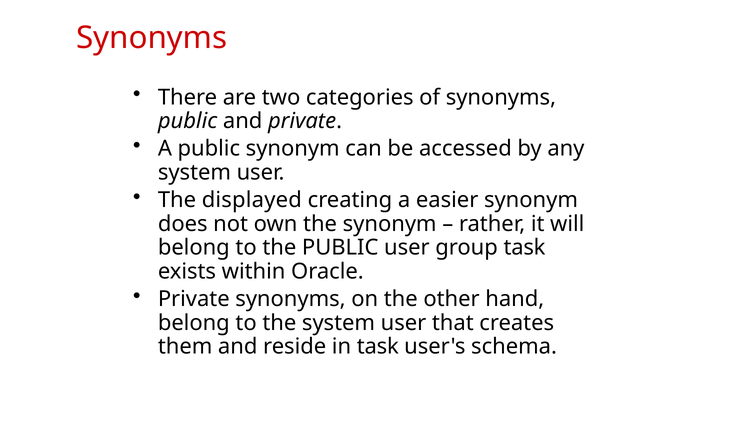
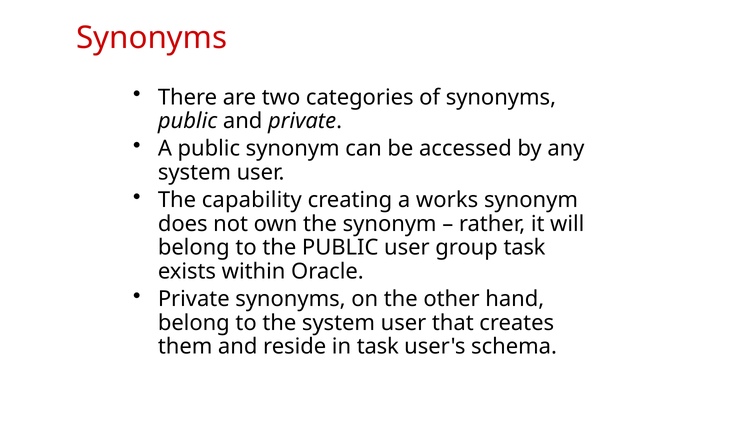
displayed: displayed -> capability (252, 200)
easier: easier -> works (447, 200)
